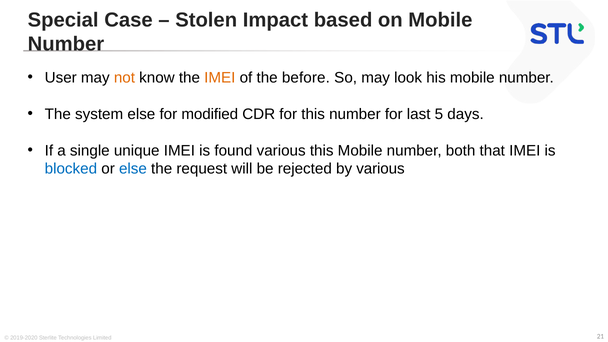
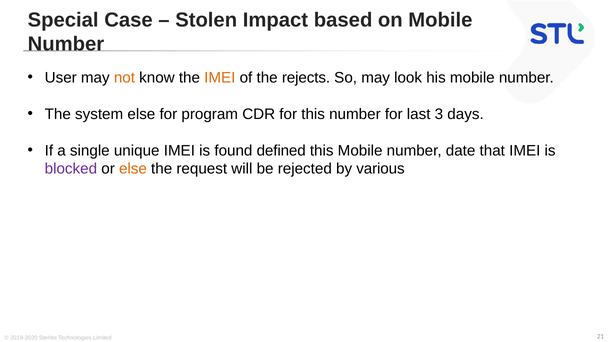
before: before -> rejects (306, 78)
modified: modified -> program (210, 114)
5: 5 -> 3 (439, 114)
found various: various -> defined (281, 151)
both: both -> date (461, 151)
blocked colour: blue -> purple (71, 169)
else colour: blue -> orange (133, 169)
